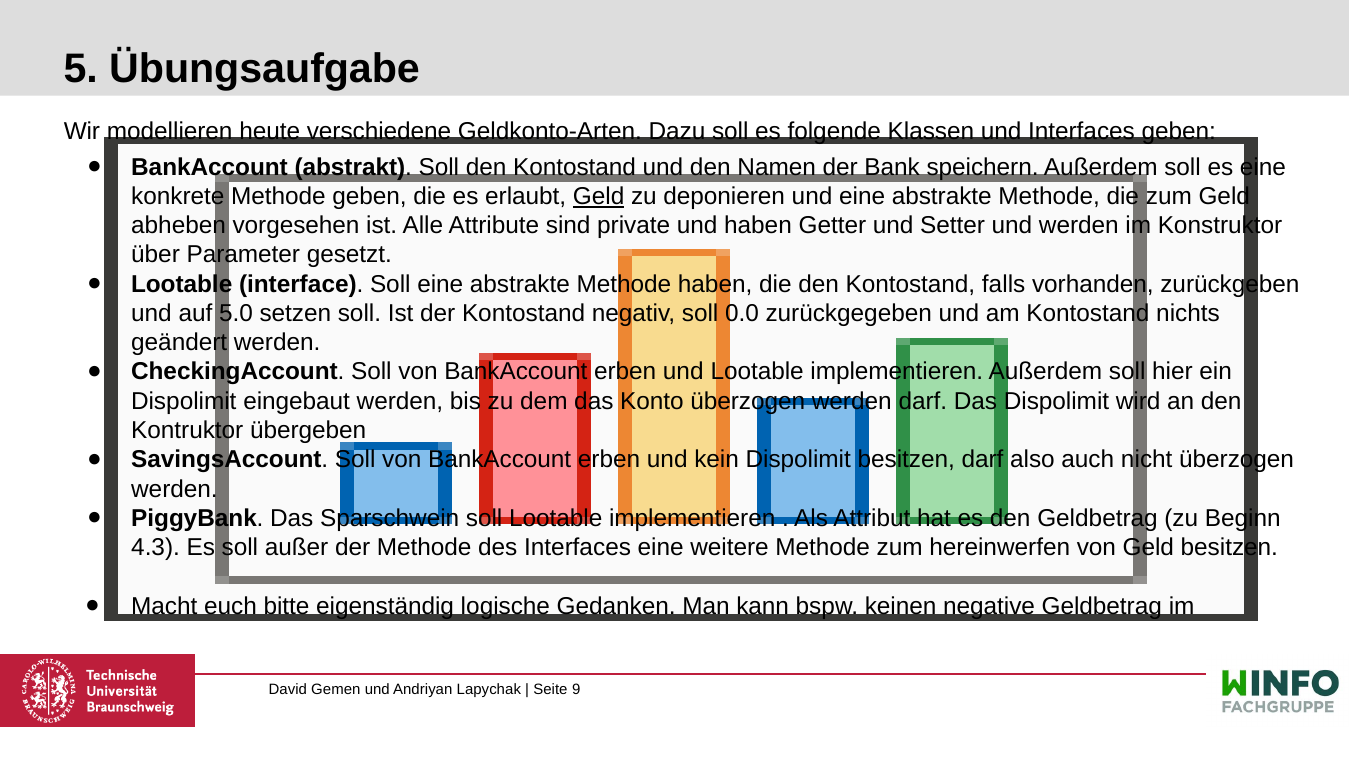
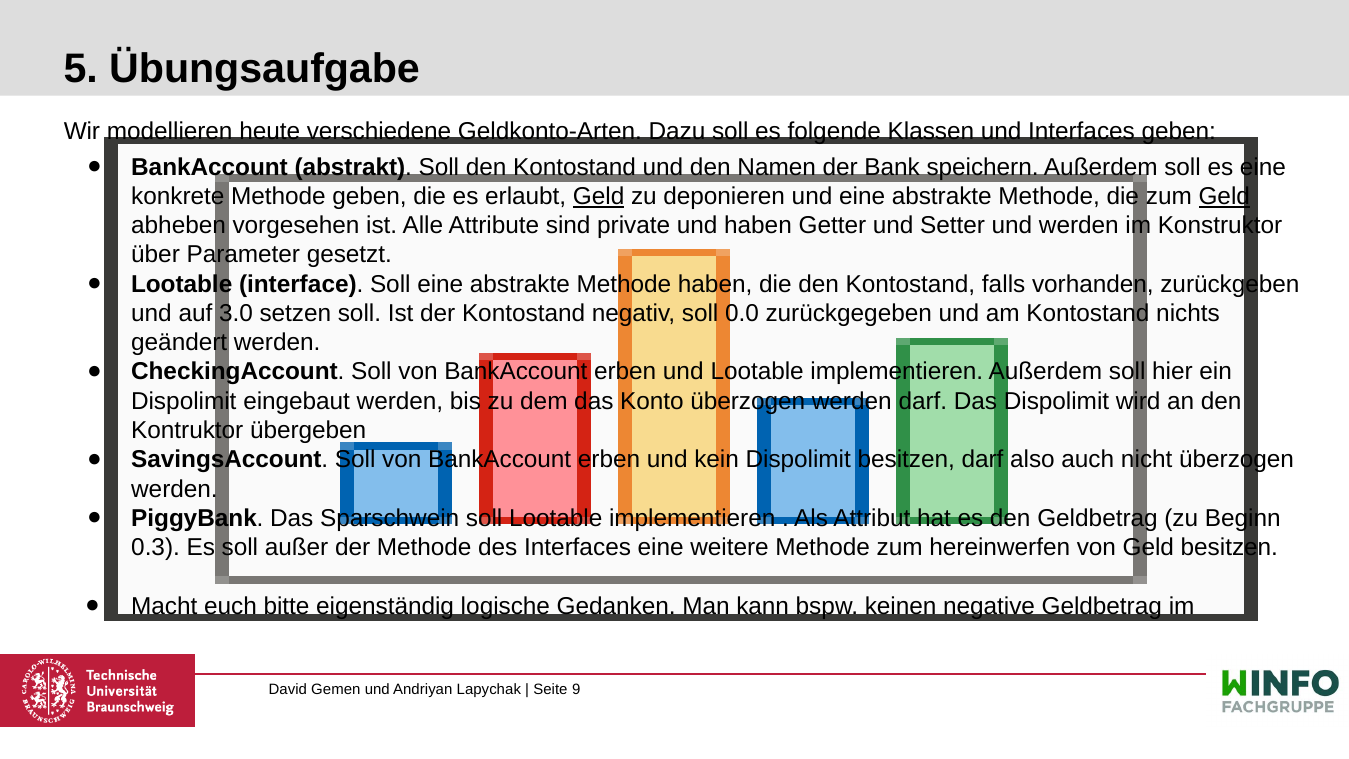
Geld underline: none -> present (1224, 196)
5.0: 5.0 -> 3.0 (236, 313)
4.3: 4.3 -> 0.3 (156, 547)
